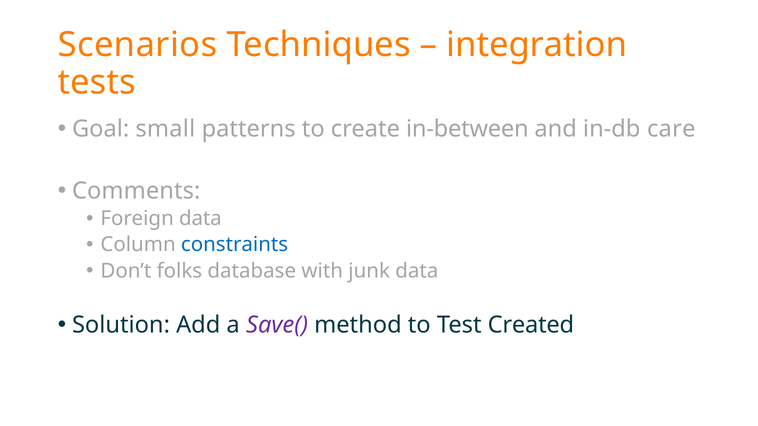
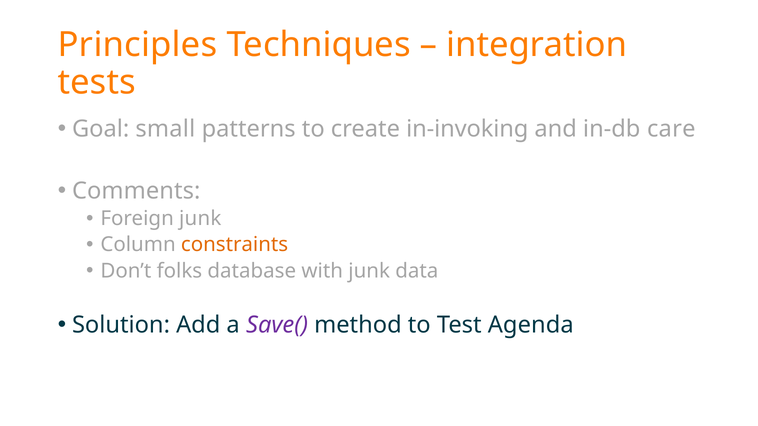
Scenarios: Scenarios -> Principles (138, 45)
in-between: in-between -> in-invoking (467, 129)
Foreign data: data -> junk (200, 219)
constraints colour: blue -> orange (235, 245)
Created: Created -> Agenda (531, 325)
